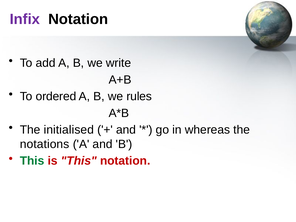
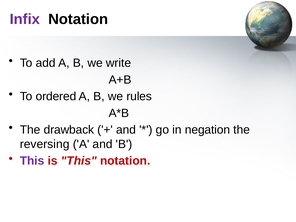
initialised: initialised -> drawback (69, 130)
whereas: whereas -> negation (208, 130)
notations: notations -> reversing (45, 144)
This colour: green -> purple (32, 161)
